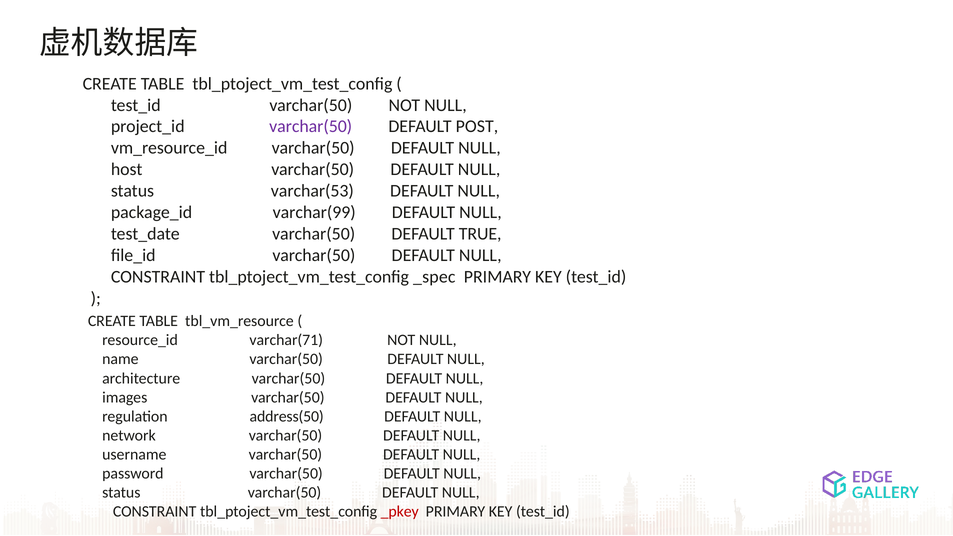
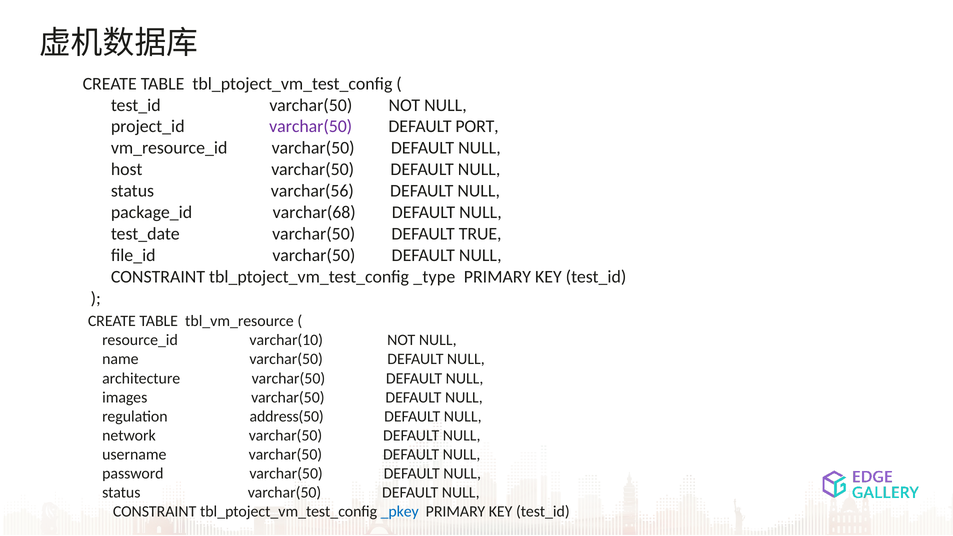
POST: POST -> PORT (477, 127)
varchar(53: varchar(53 -> varchar(56 (312, 191)
varchar(99: varchar(99 -> varchar(68 (314, 212)
_spec: _spec -> _type (434, 277)
varchar(71: varchar(71 -> varchar(10 (286, 340)
_pkey colour: red -> blue (400, 512)
